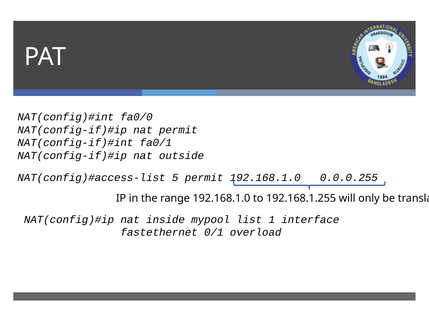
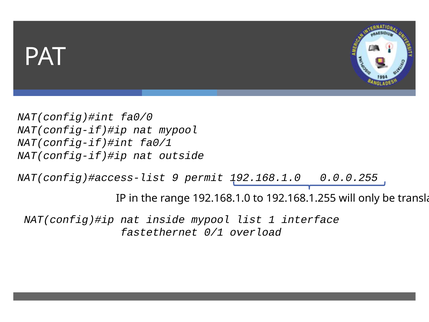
nat permit: permit -> mypool (178, 130)
5: 5 -> 9 (175, 177)
